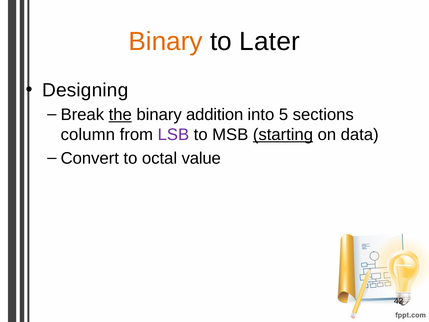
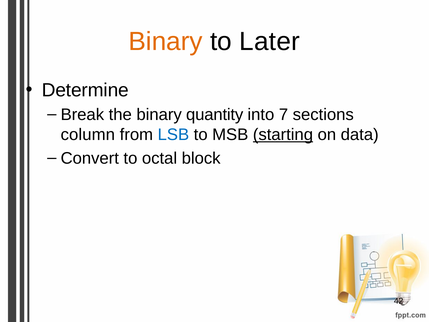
Designing: Designing -> Determine (85, 90)
the underline: present -> none (120, 115)
addition: addition -> quantity (215, 115)
5: 5 -> 7 (284, 115)
LSB colour: purple -> blue (173, 135)
value: value -> block (201, 158)
